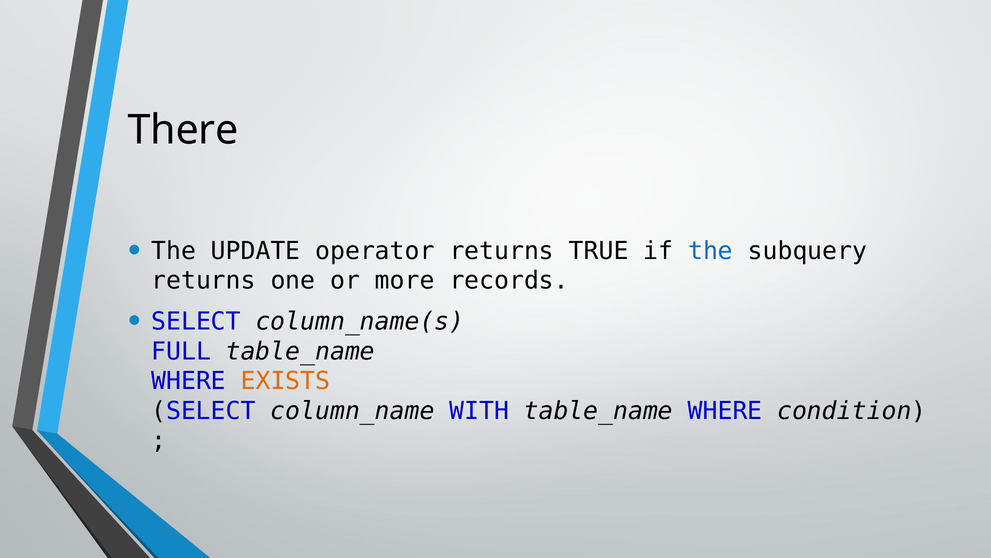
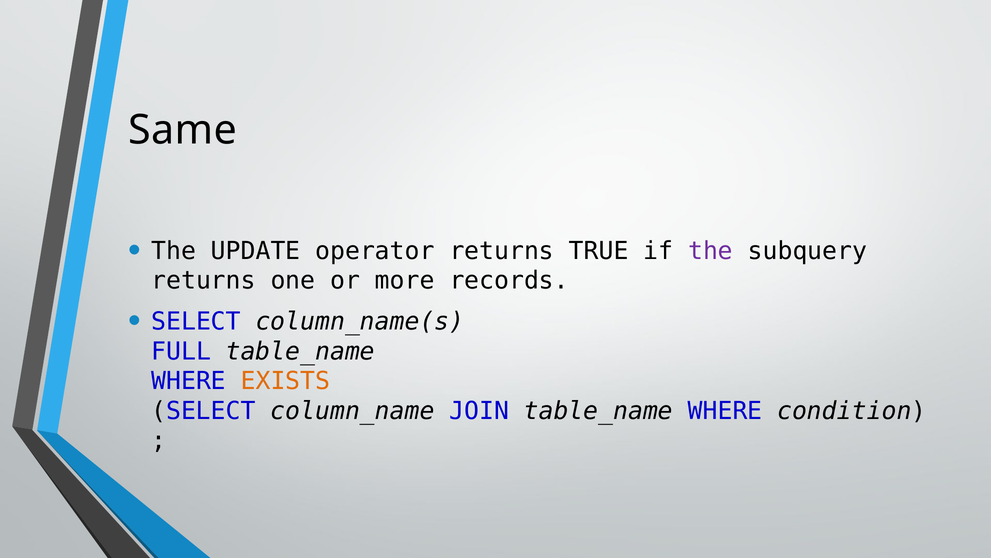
There: There -> Same (183, 130)
the colour: blue -> purple (710, 251)
WITH: WITH -> JOIN (479, 410)
